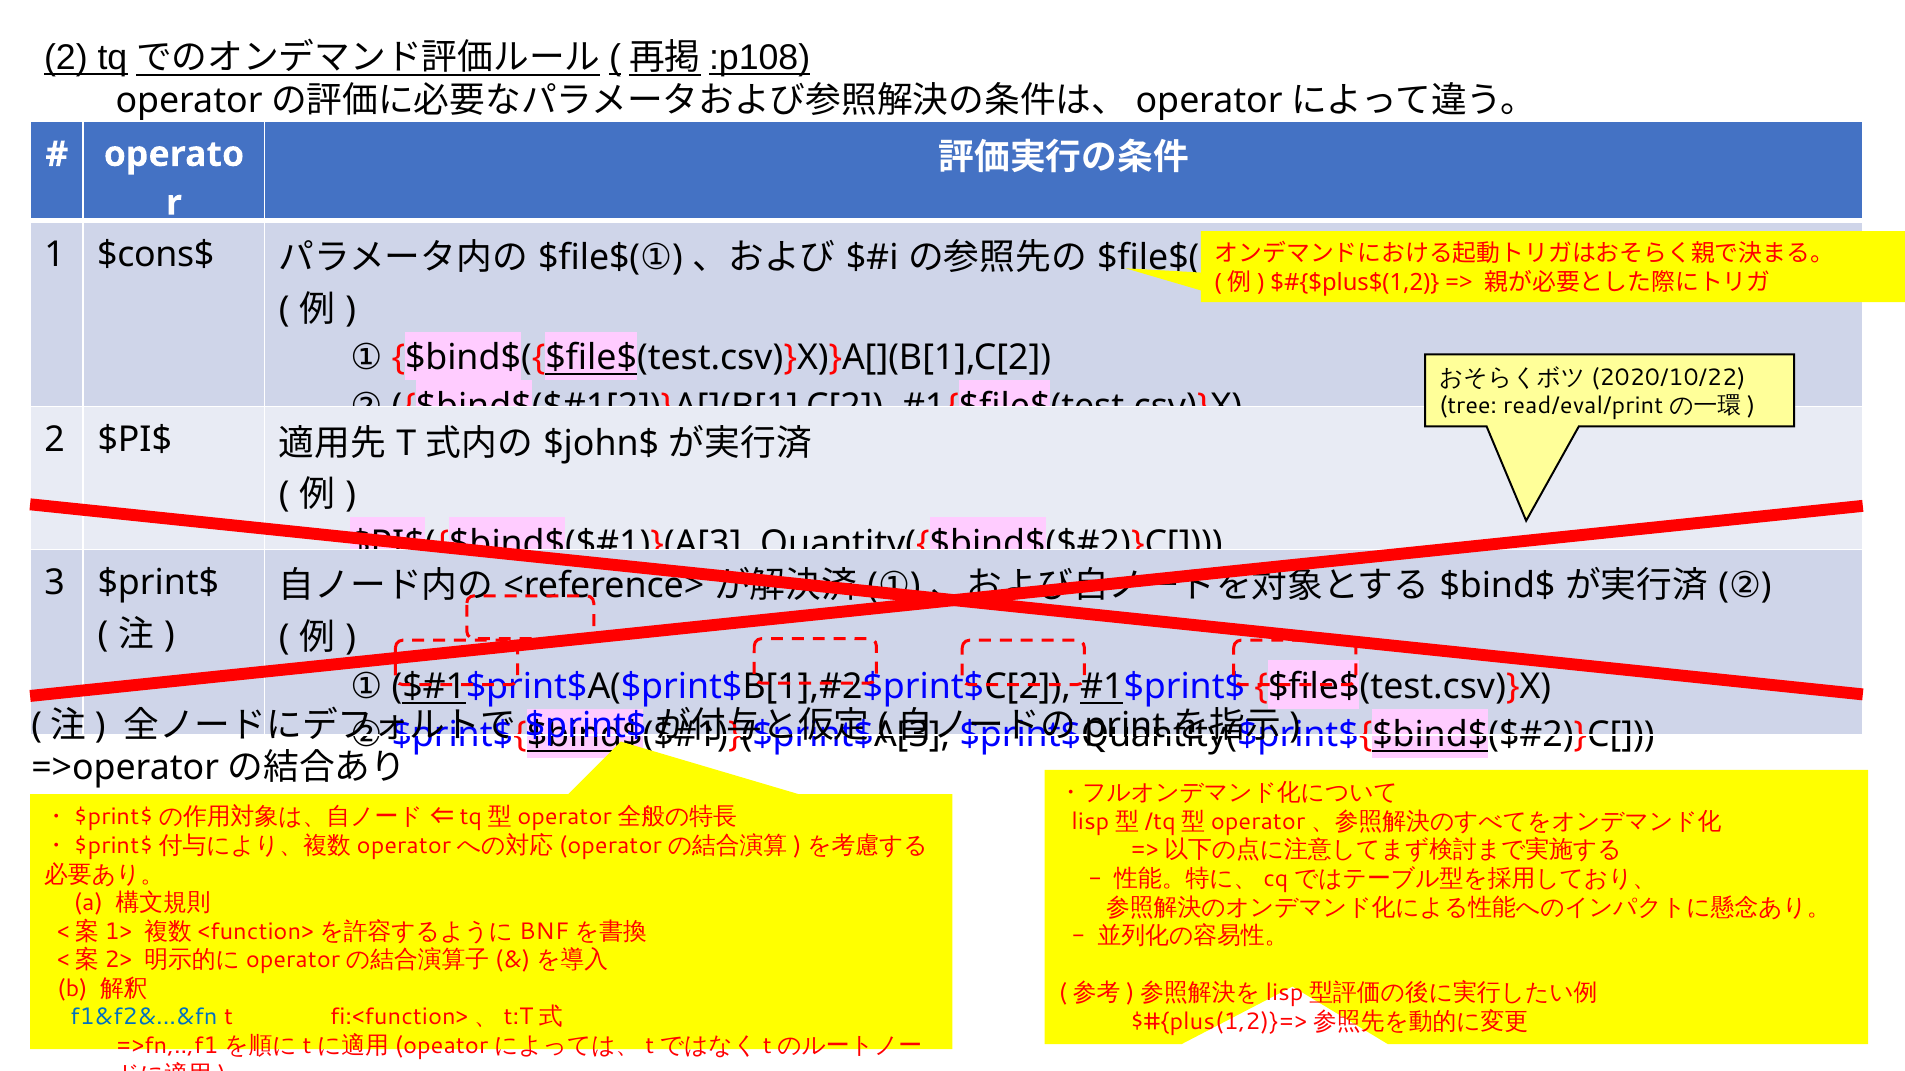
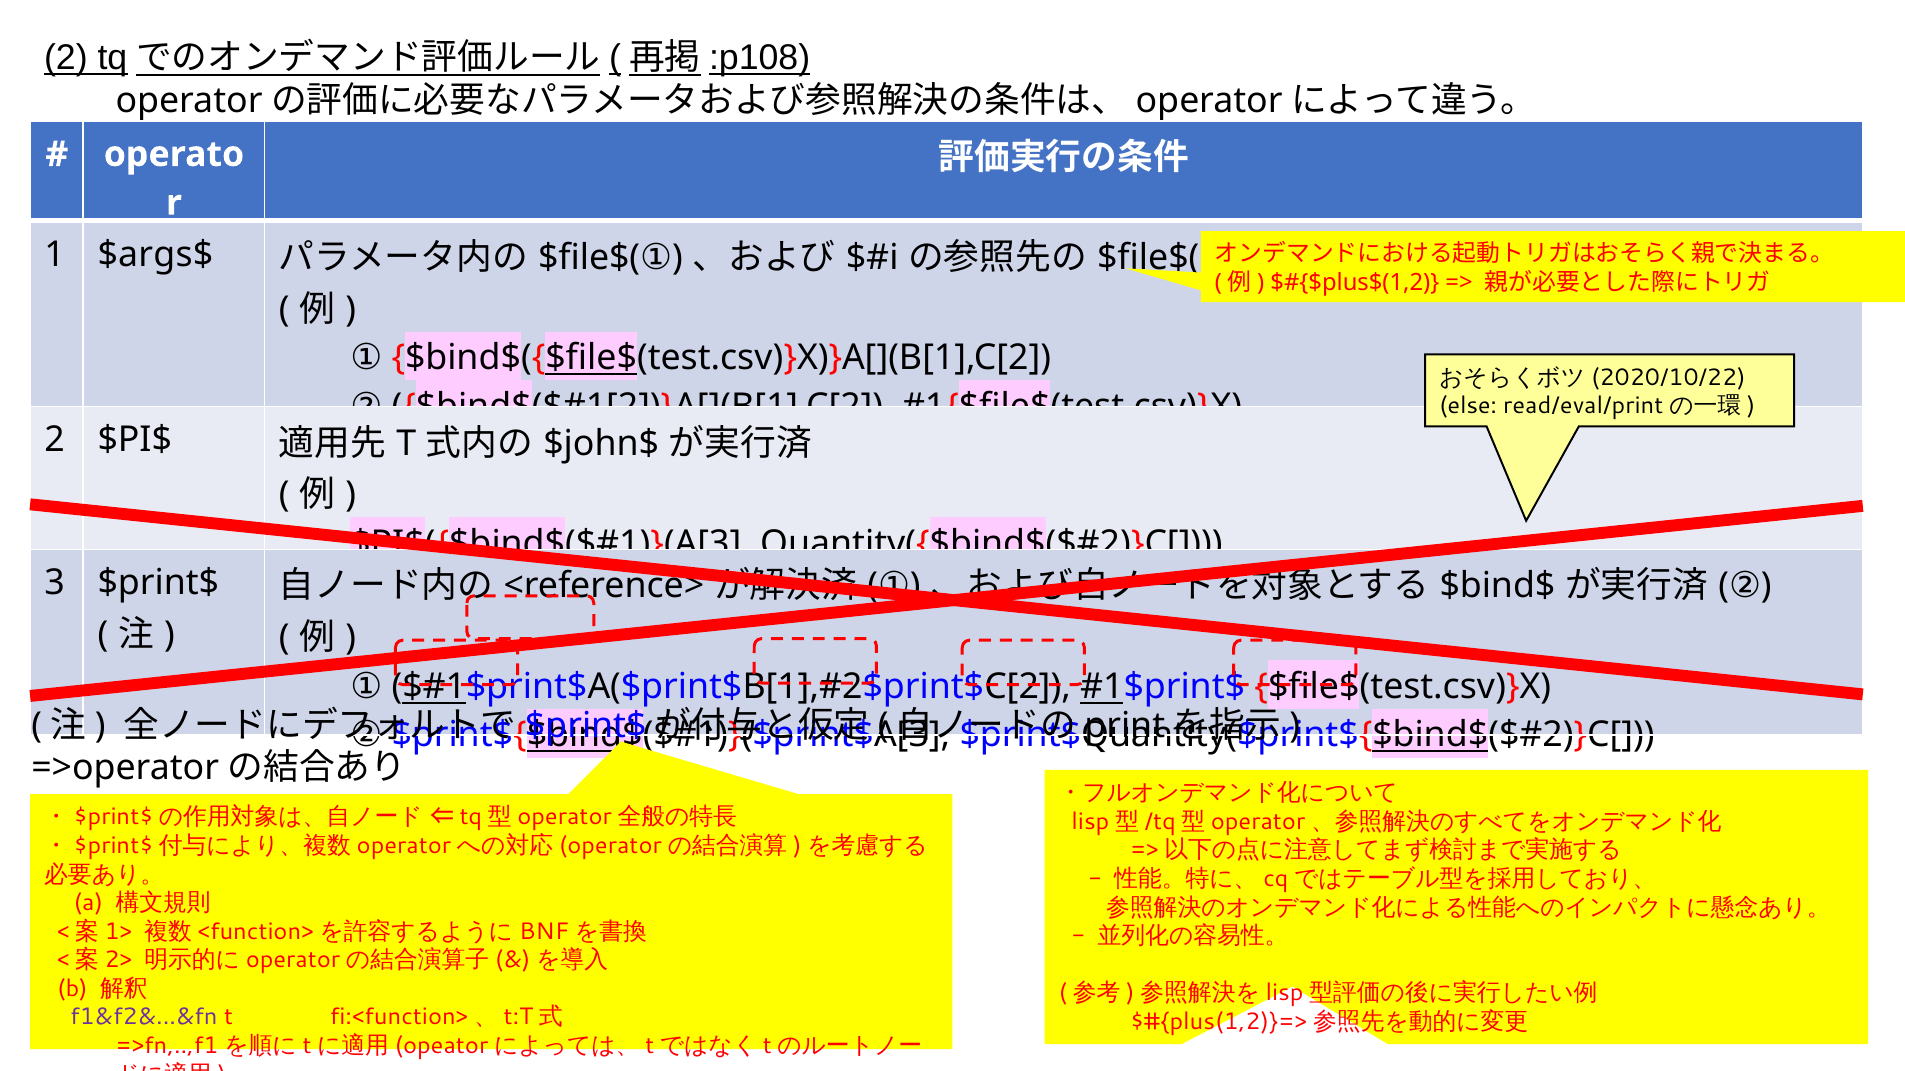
$cons$: $cons$ -> $args$ (155, 254)
tree: tree -> else (1468, 406)
f1&f2&...&fn colour: blue -> purple (144, 1018)
